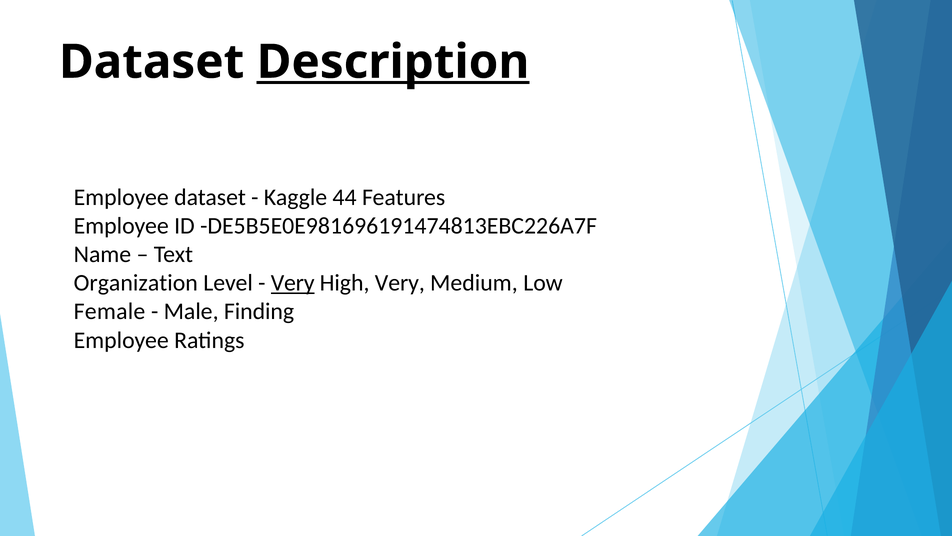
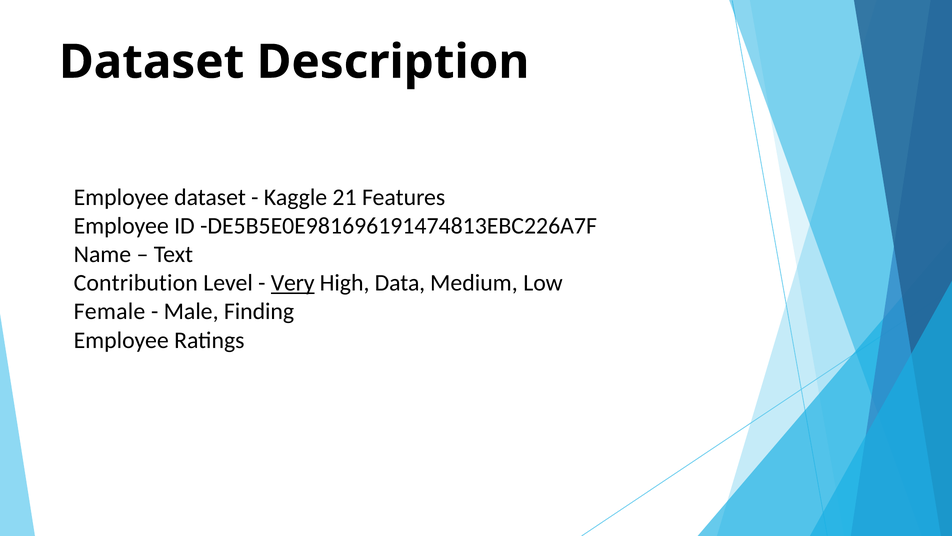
Description underline: present -> none (393, 62)
44: 44 -> 21 (345, 197)
Organization: Organization -> Contribution (136, 283)
High Very: Very -> Data (400, 283)
